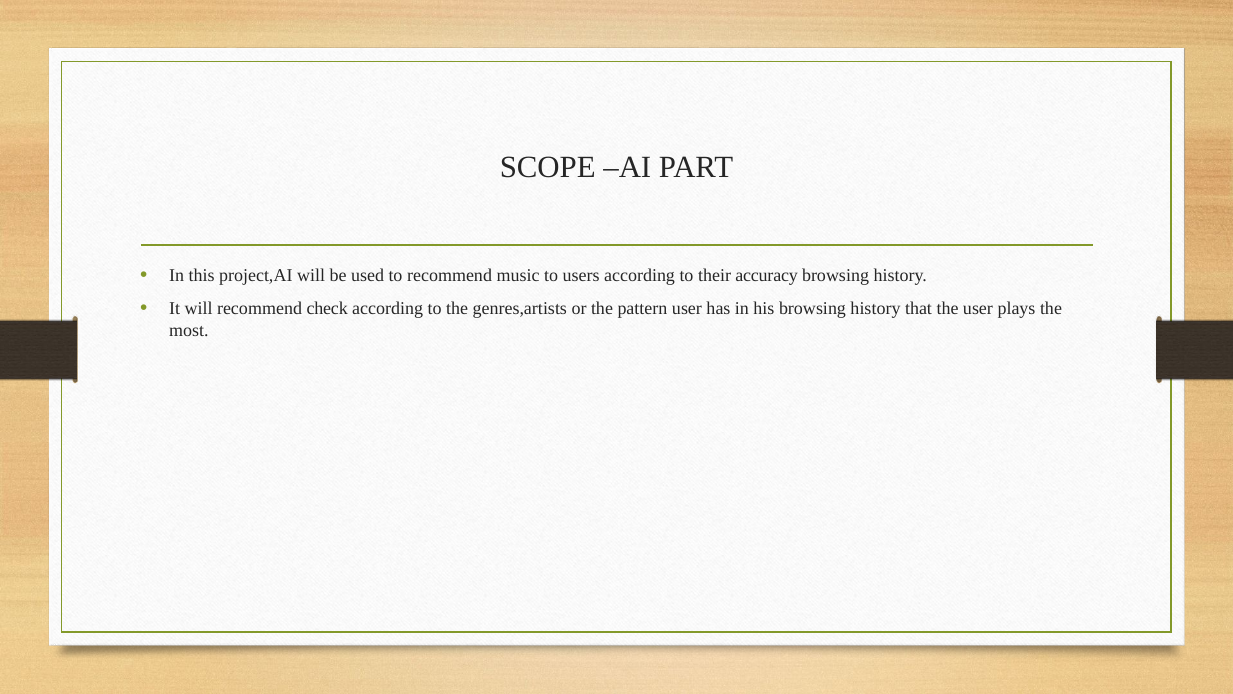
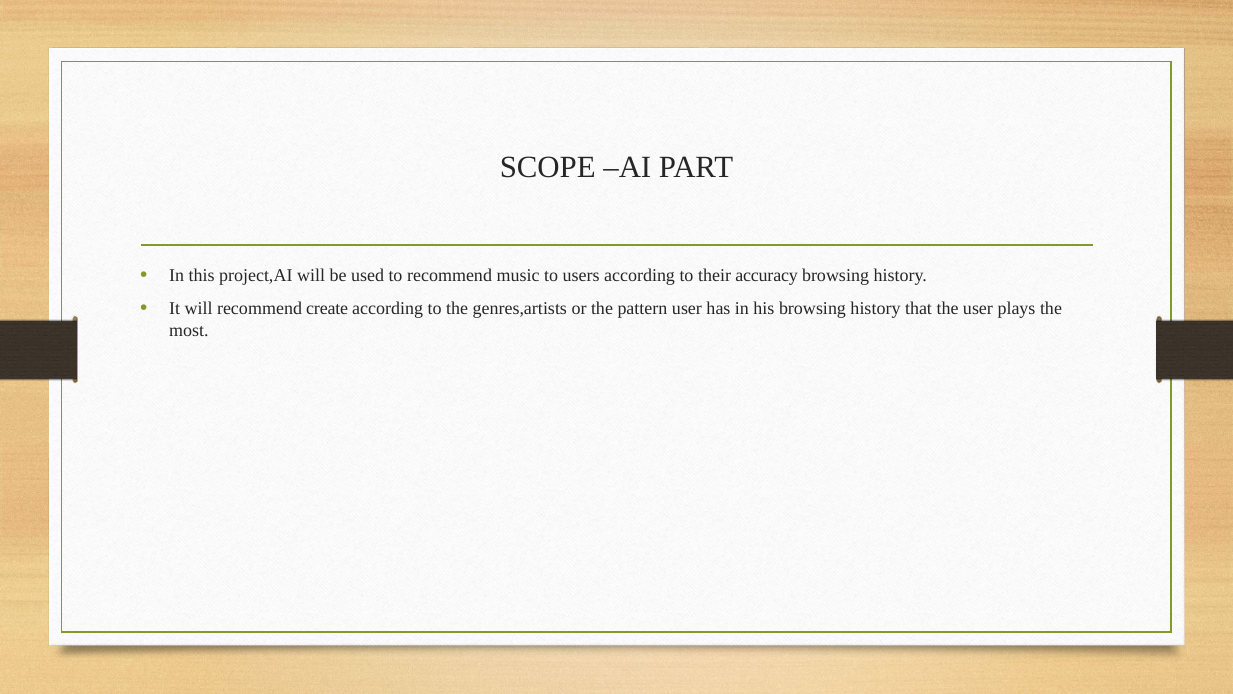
check: check -> create (327, 308)
